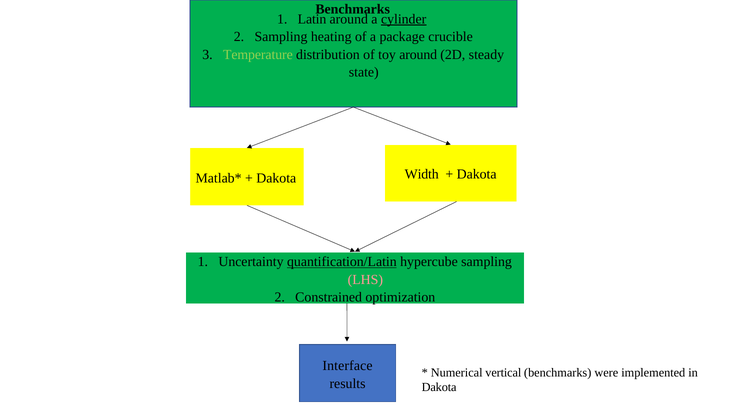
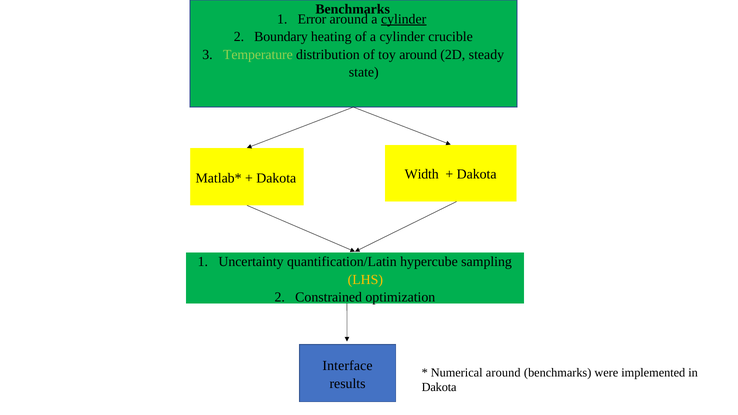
Latin: Latin -> Error (312, 19)
Sampling: Sampling -> Boundary (281, 37)
of a package: package -> cylinder (402, 37)
quantification/Latin underline: present -> none (342, 262)
LHS colour: pink -> yellow (365, 280)
Numerical vertical: vertical -> around (503, 373)
